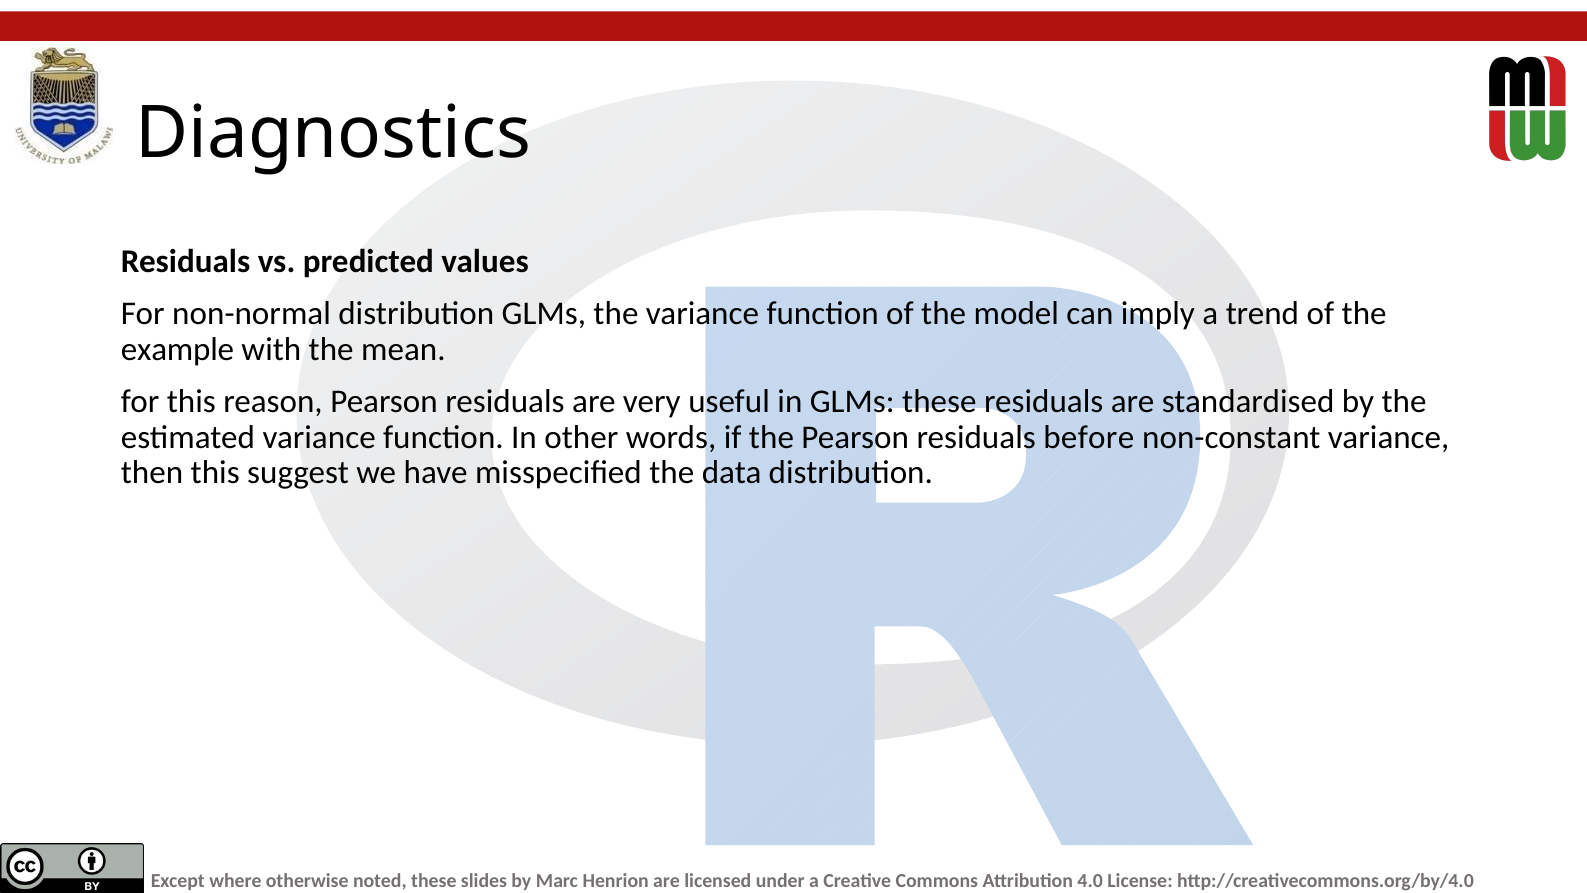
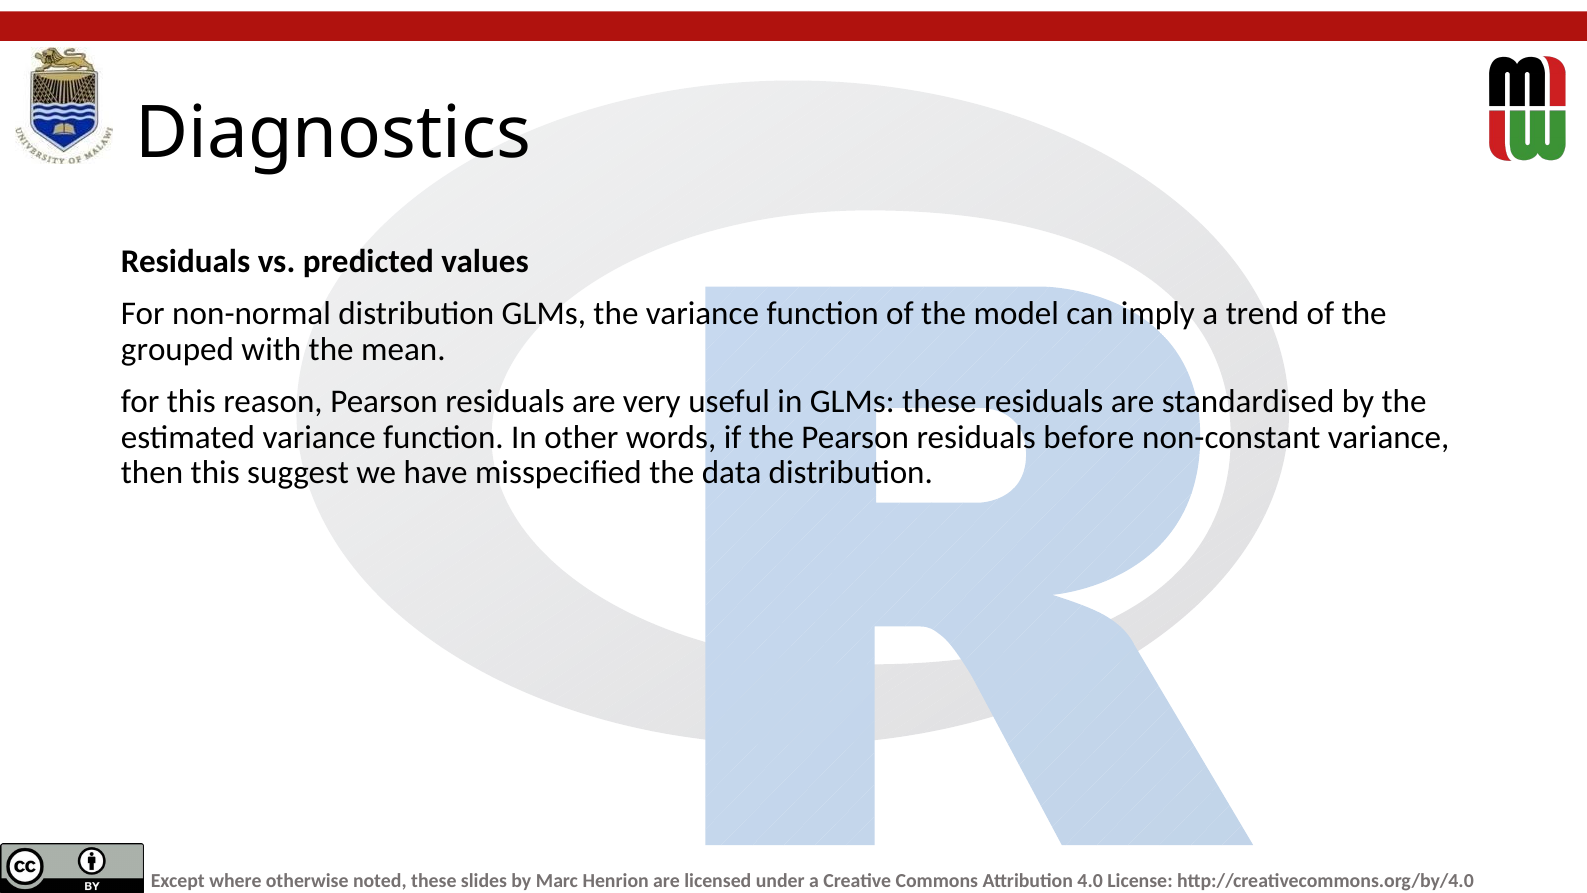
example: example -> grouped (177, 349)
